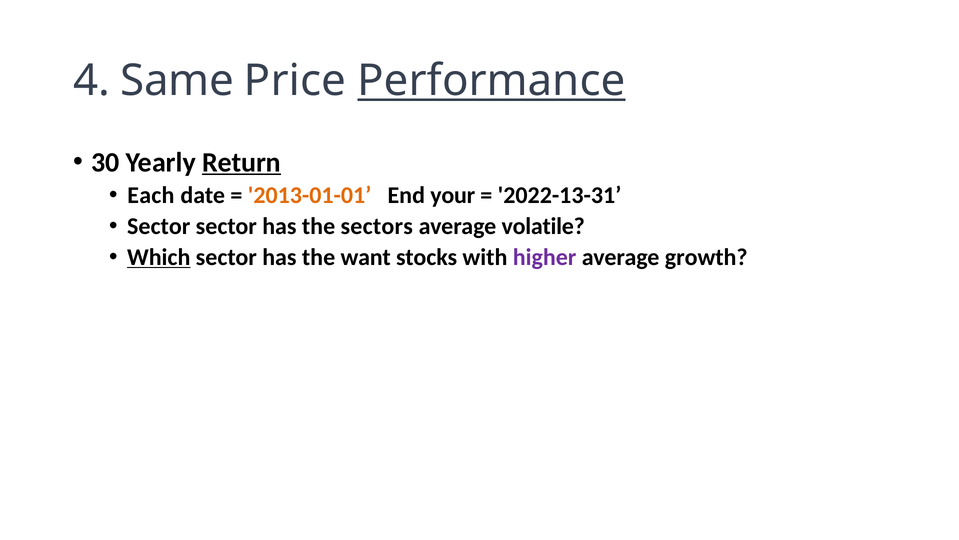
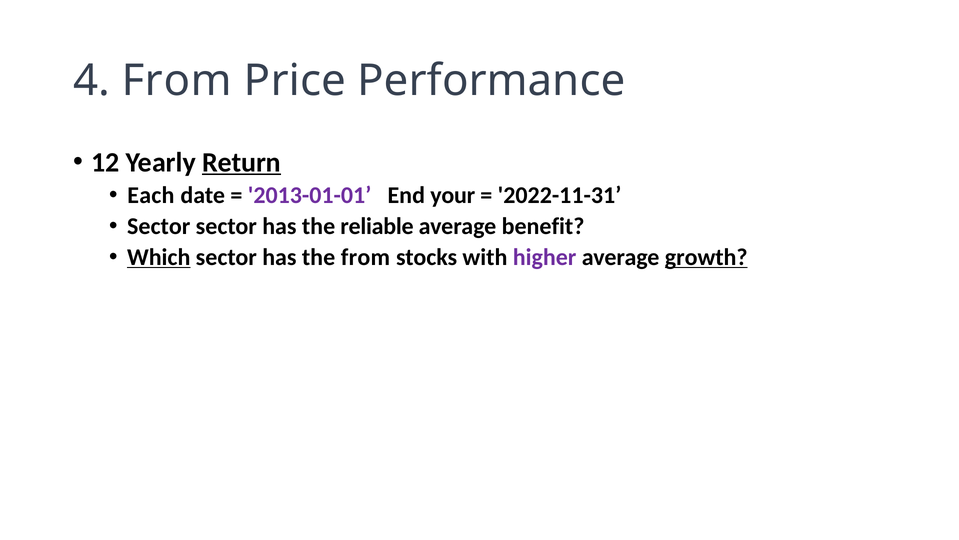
4 Same: Same -> From (177, 81)
Performance underline: present -> none (491, 81)
30: 30 -> 12 (105, 162)
2013-01-01 colour: orange -> purple (310, 195)
2022-13-31: 2022-13-31 -> 2022-11-31 (560, 195)
sectors: sectors -> reliable (377, 226)
volatile: volatile -> benefit (543, 226)
the want: want -> from (365, 257)
growth underline: none -> present (706, 257)
